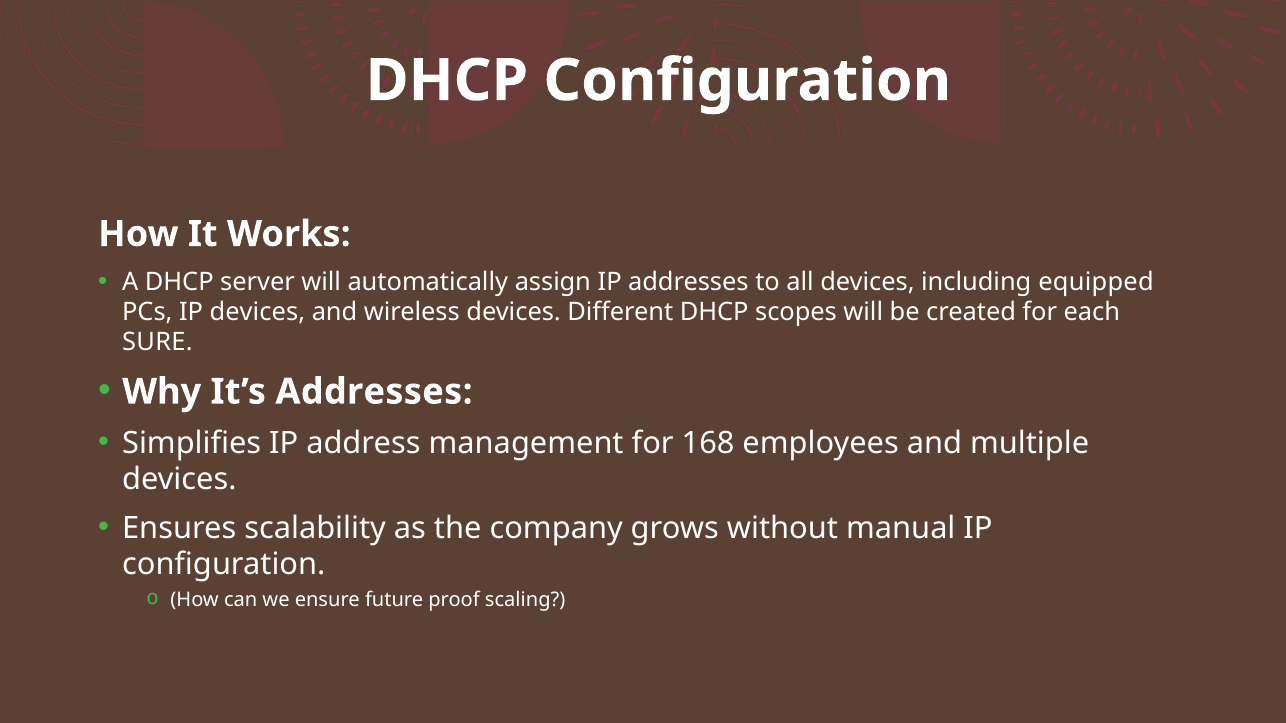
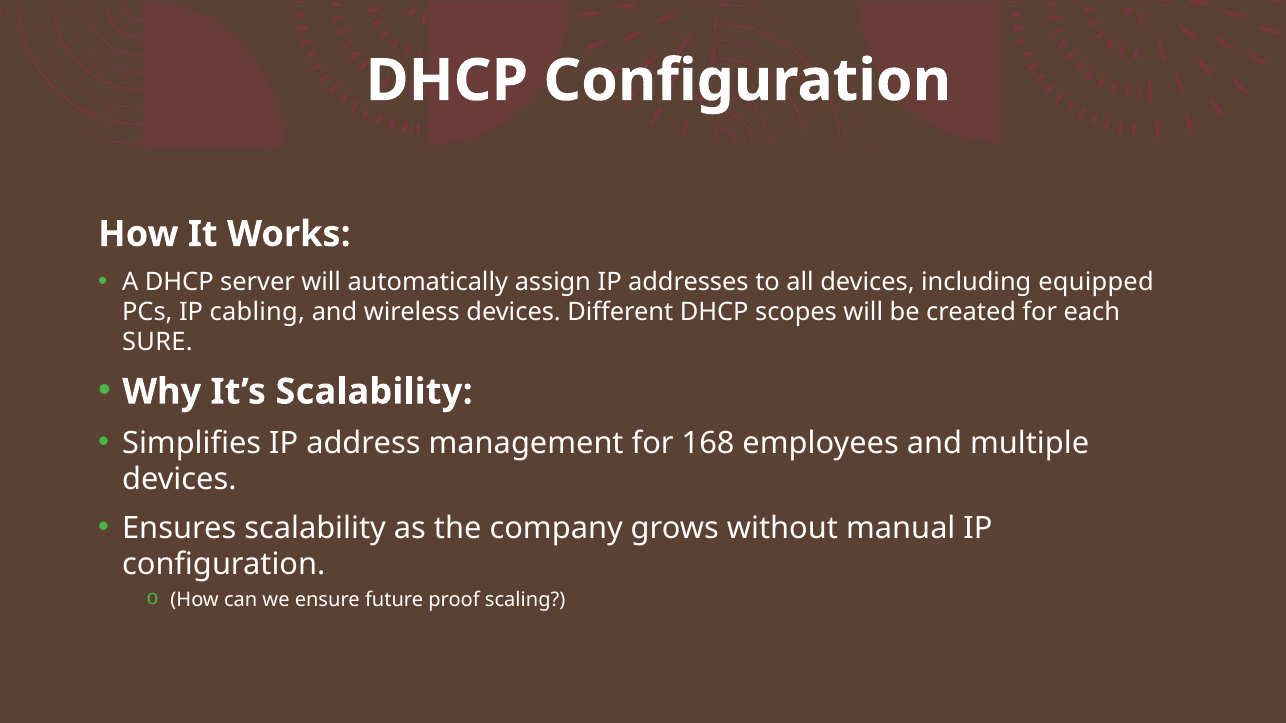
IP devices: devices -> cabling (257, 312)
It’s Addresses: Addresses -> Scalability (374, 392)
